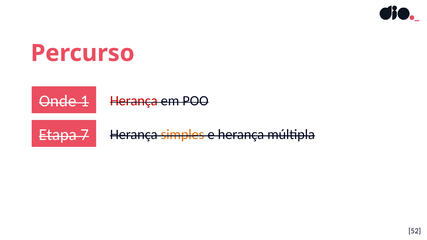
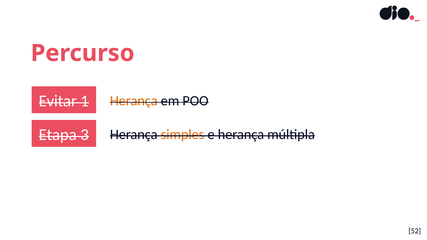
Onde: Onde -> Evitar (58, 101)
Herança colour: red -> orange (134, 101)
7: 7 -> 3 (85, 135)
